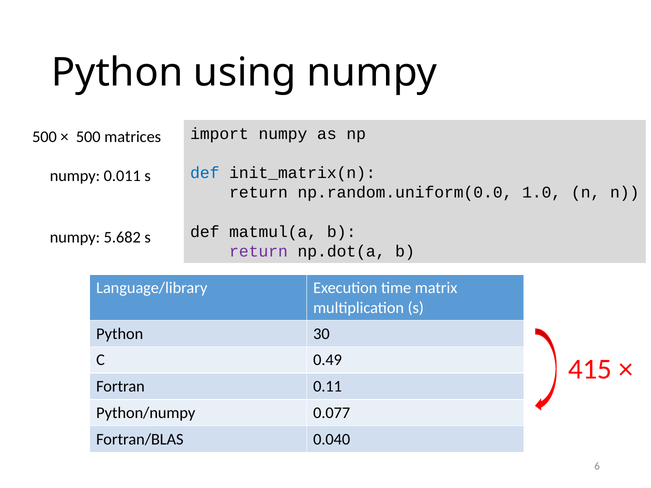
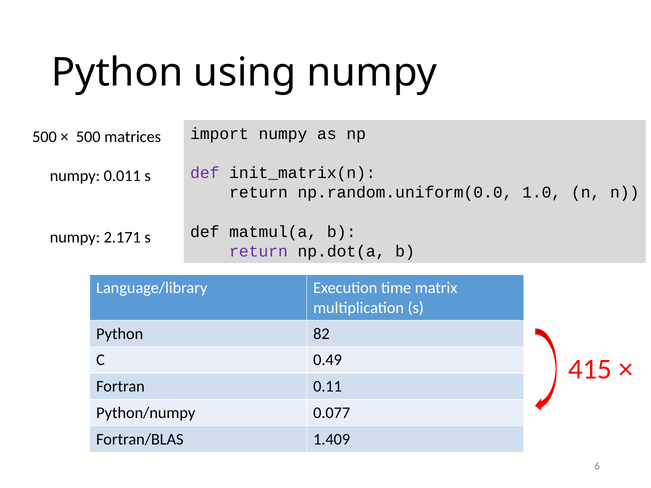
def colour: blue -> purple (205, 173)
5.682: 5.682 -> 2.171 (122, 238)
30: 30 -> 82 (321, 334)
0.040: 0.040 -> 1.409 (332, 439)
